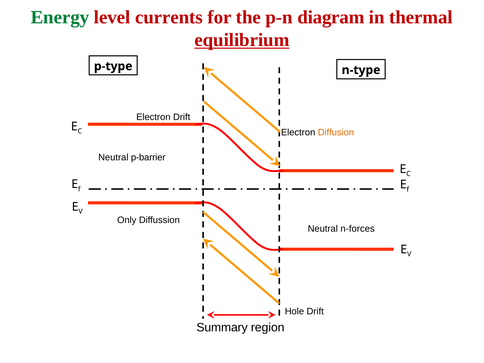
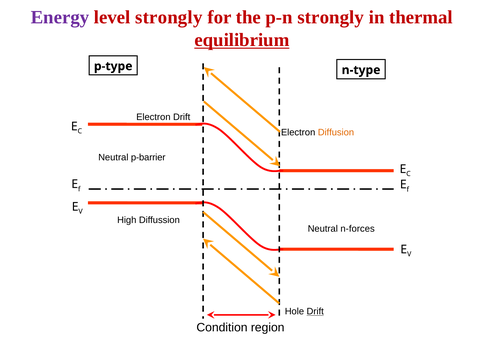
Energy colour: green -> purple (60, 17)
level currents: currents -> strongly (169, 17)
p-n diagram: diagram -> strongly (331, 17)
Only: Only -> High (127, 220)
Drift underline: none -> present (315, 311)
Summary: Summary -> Condition (222, 327)
